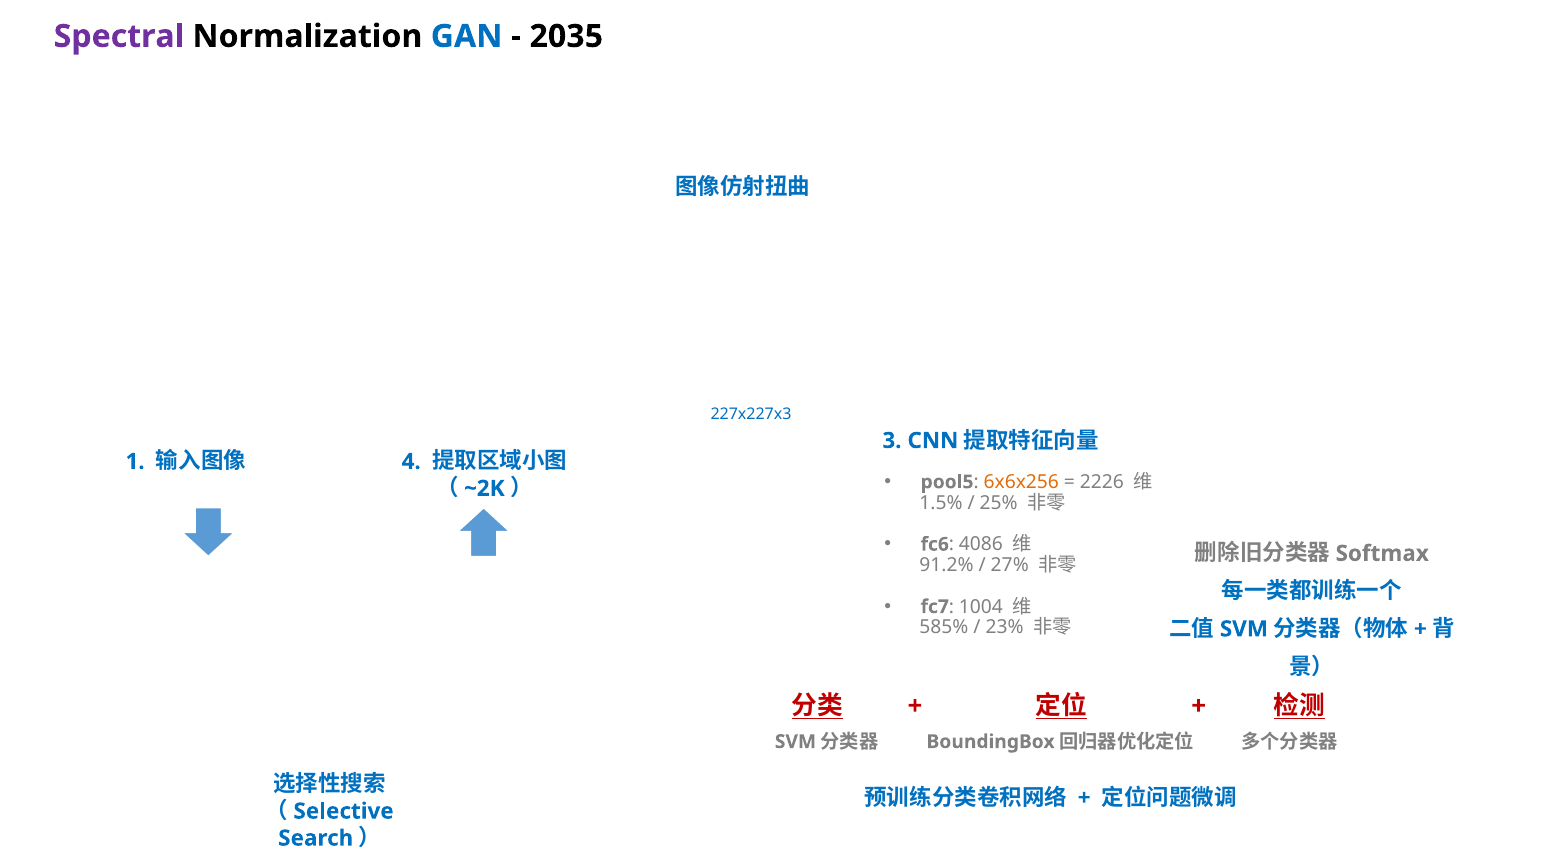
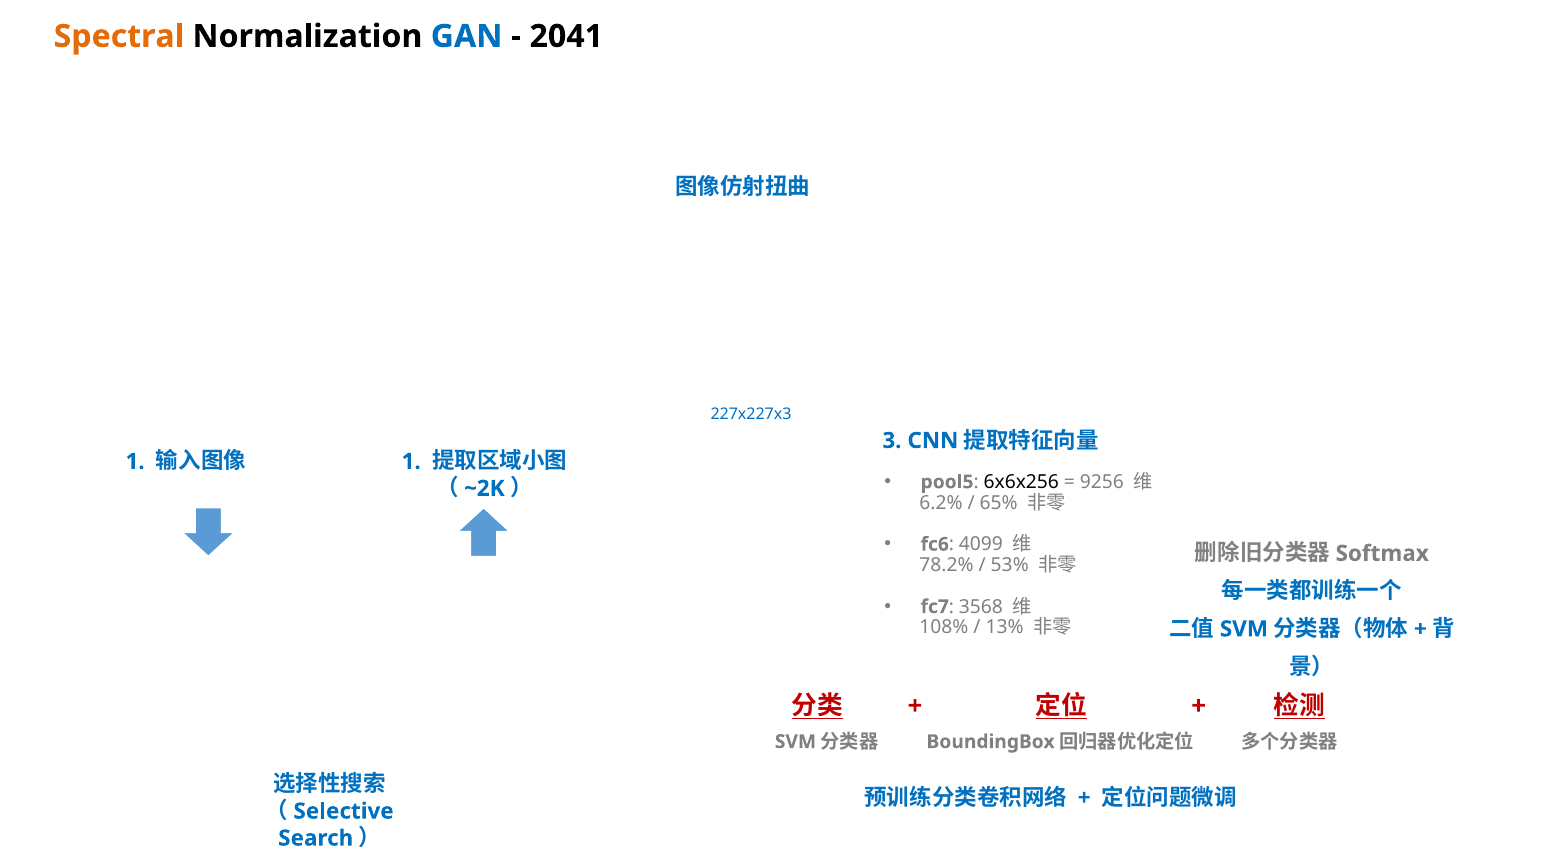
Spectral colour: purple -> orange (119, 36)
2035: 2035 -> 2041 (566, 36)
4: 4 -> 1 (411, 461)
6x6x256 colour: orange -> black (1021, 482)
2226: 2226 -> 9256 (1102, 482)
1.5%: 1.5% -> 6.2% (941, 503)
25%: 25% -> 65% (999, 503)
4086: 4086 -> 4099 (981, 544)
91.2%: 91.2% -> 78.2% (947, 565)
27%: 27% -> 53% (1010, 565)
1004: 1004 -> 3568 (981, 607)
585%: 585% -> 108% (944, 627)
23%: 23% -> 13% (1005, 627)
